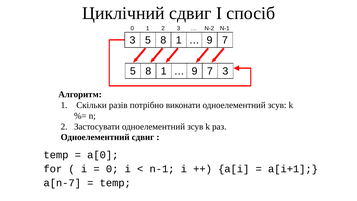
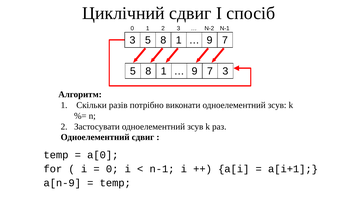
a[n-7: a[n-7 -> a[n-9 (62, 183)
